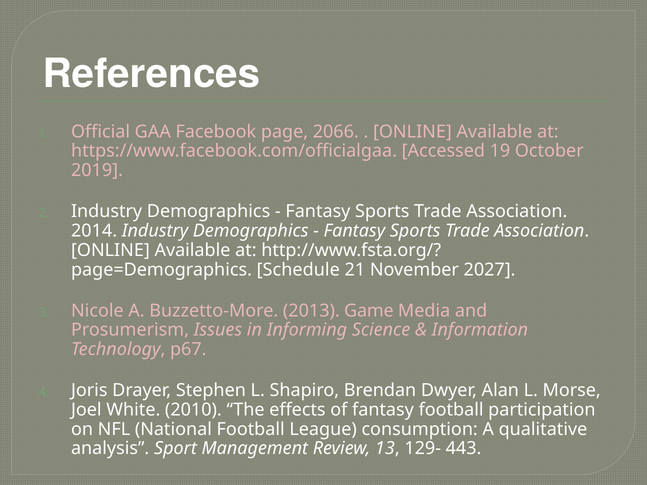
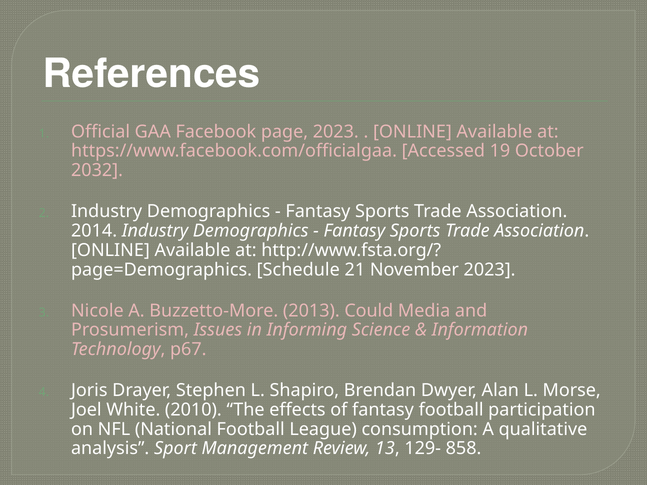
page 2066: 2066 -> 2023 (336, 132)
2019: 2019 -> 2032 (97, 171)
November 2027: 2027 -> 2023 (490, 270)
Game: Game -> Could (369, 311)
443: 443 -> 858 (464, 449)
